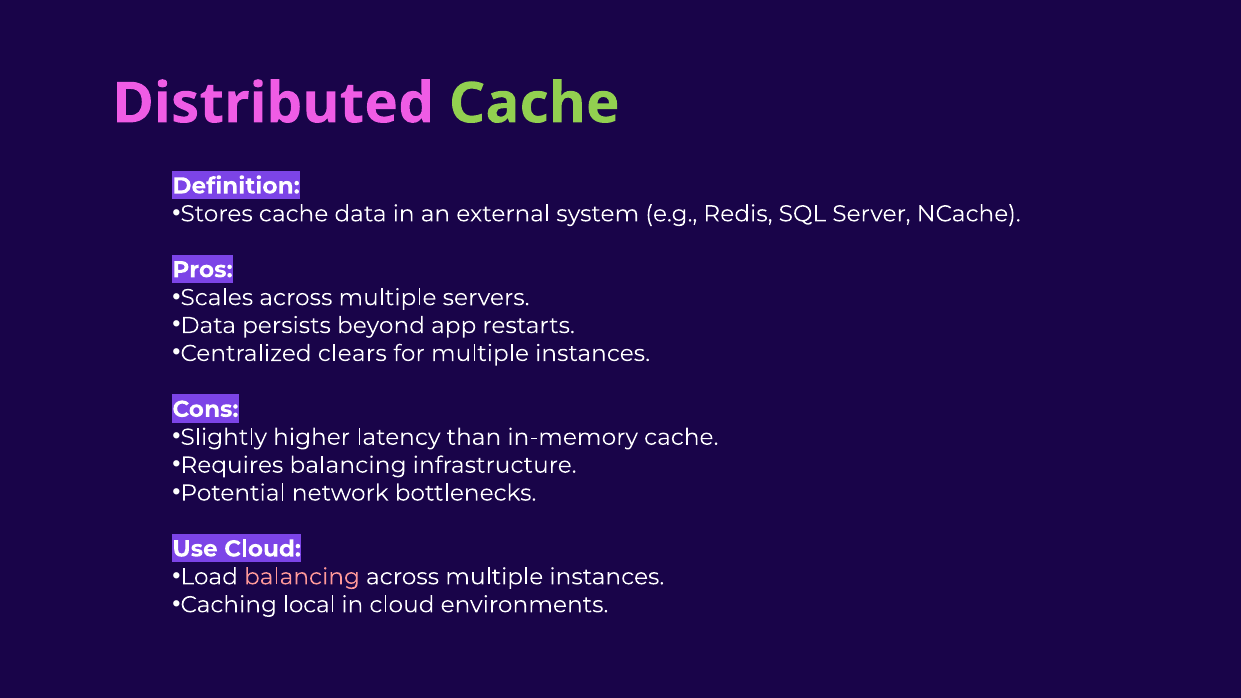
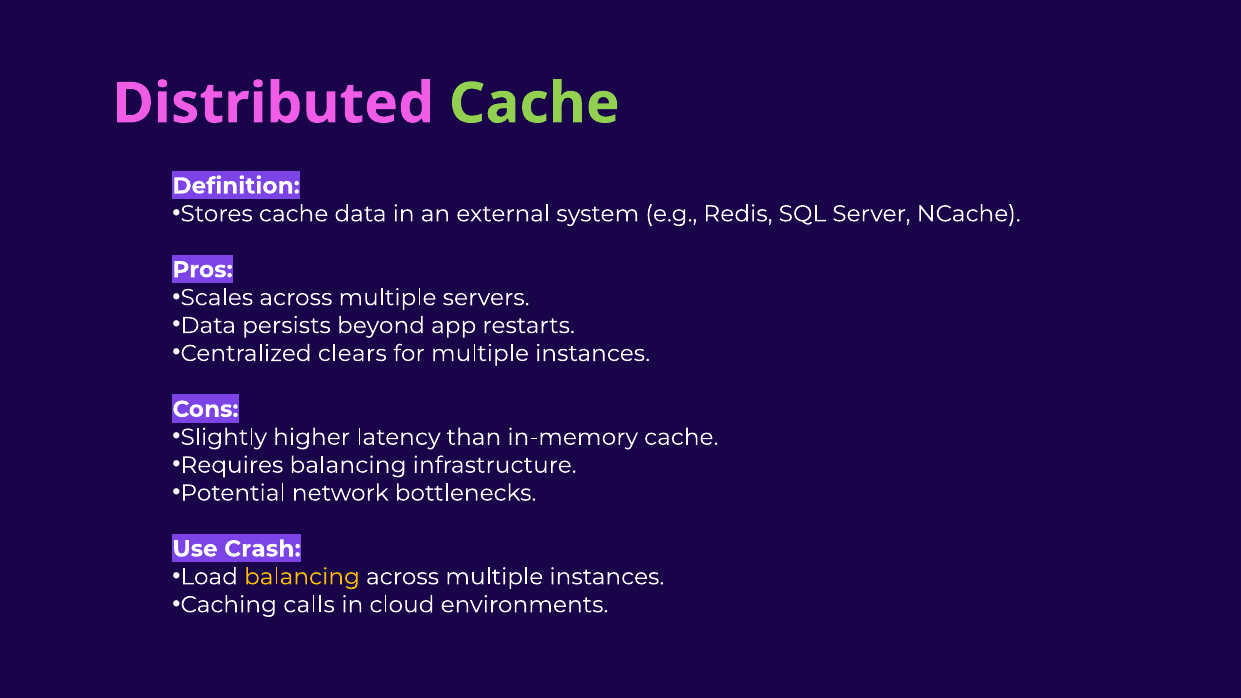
Use Cloud: Cloud -> Crash (262, 549)
balancing colour: pink -> yellow (302, 577)
local: local -> calls (309, 605)
